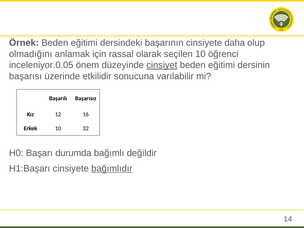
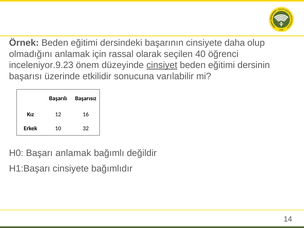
seçilen 10: 10 -> 40 (200, 54)
inceleniyor.0.05: inceleniyor.0.05 -> inceleniyor.9.23 (41, 65)
Başarı durumda: durumda -> anlamak (73, 153)
bağımlıdır underline: present -> none (112, 168)
